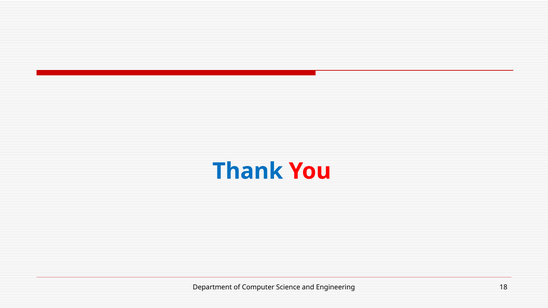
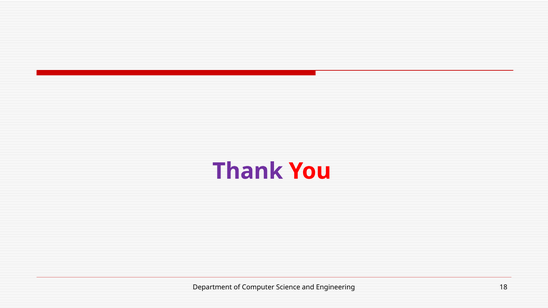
Thank colour: blue -> purple (248, 171)
